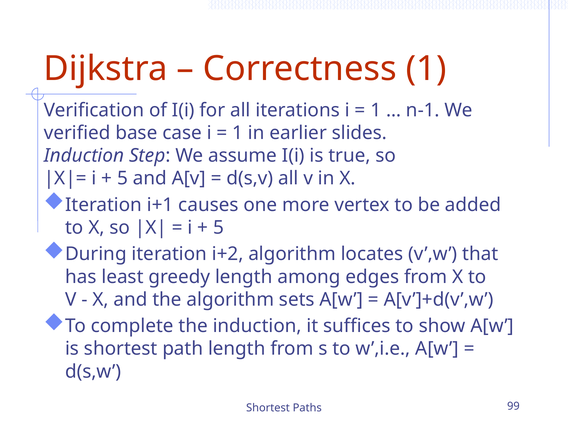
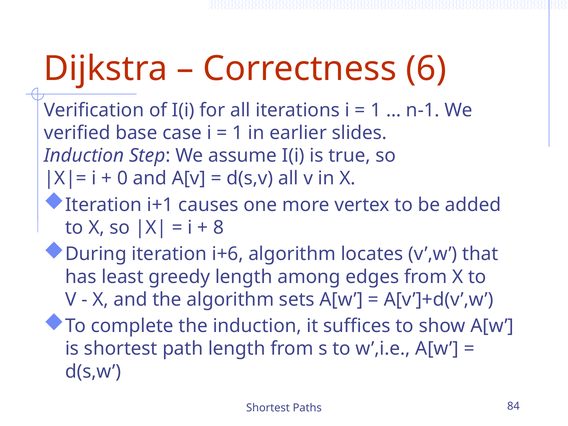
Correctness 1: 1 -> 6 (426, 69)
5: 5 -> 0 (122, 178)
5: 5 -> 8 (218, 228)
i+2: i+2 -> i+6 (228, 254)
99: 99 -> 84 (513, 406)
